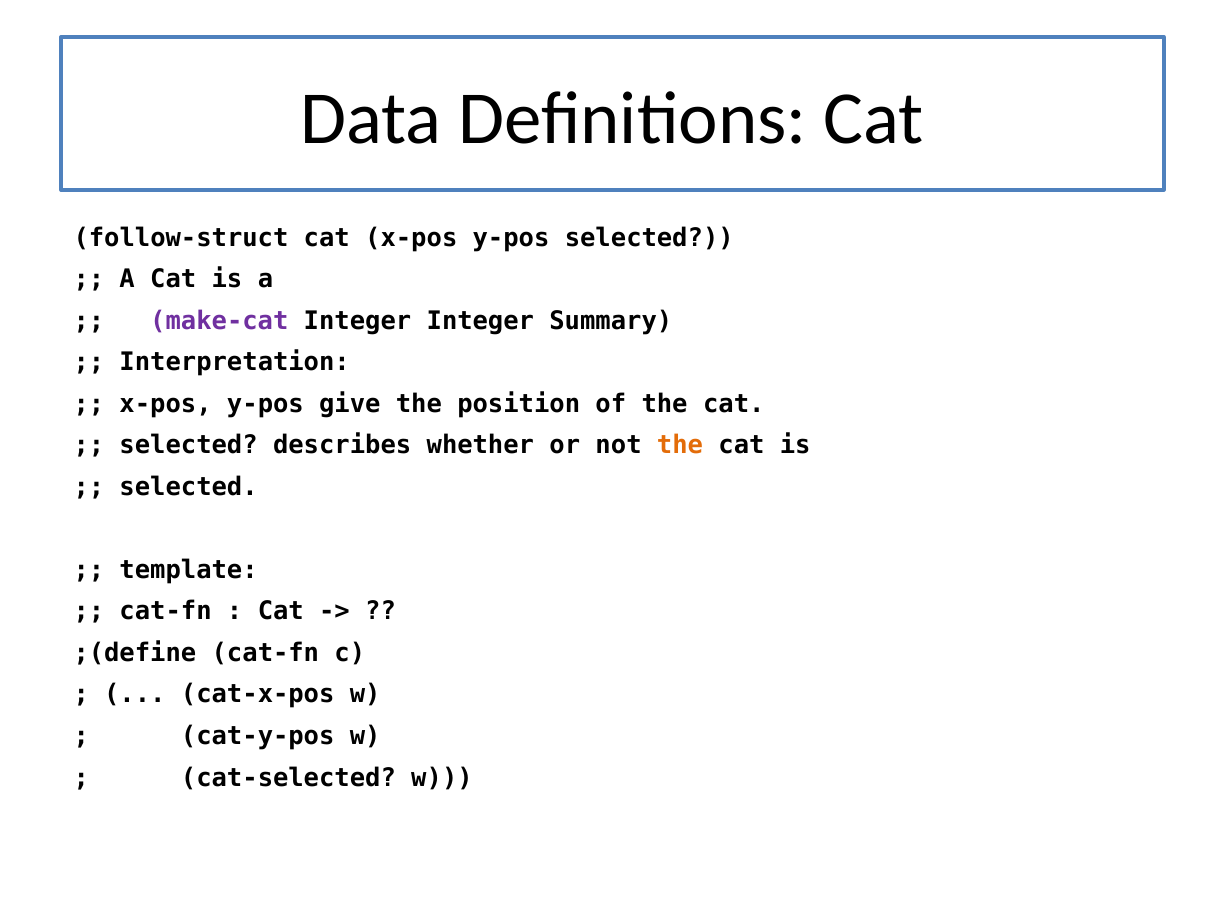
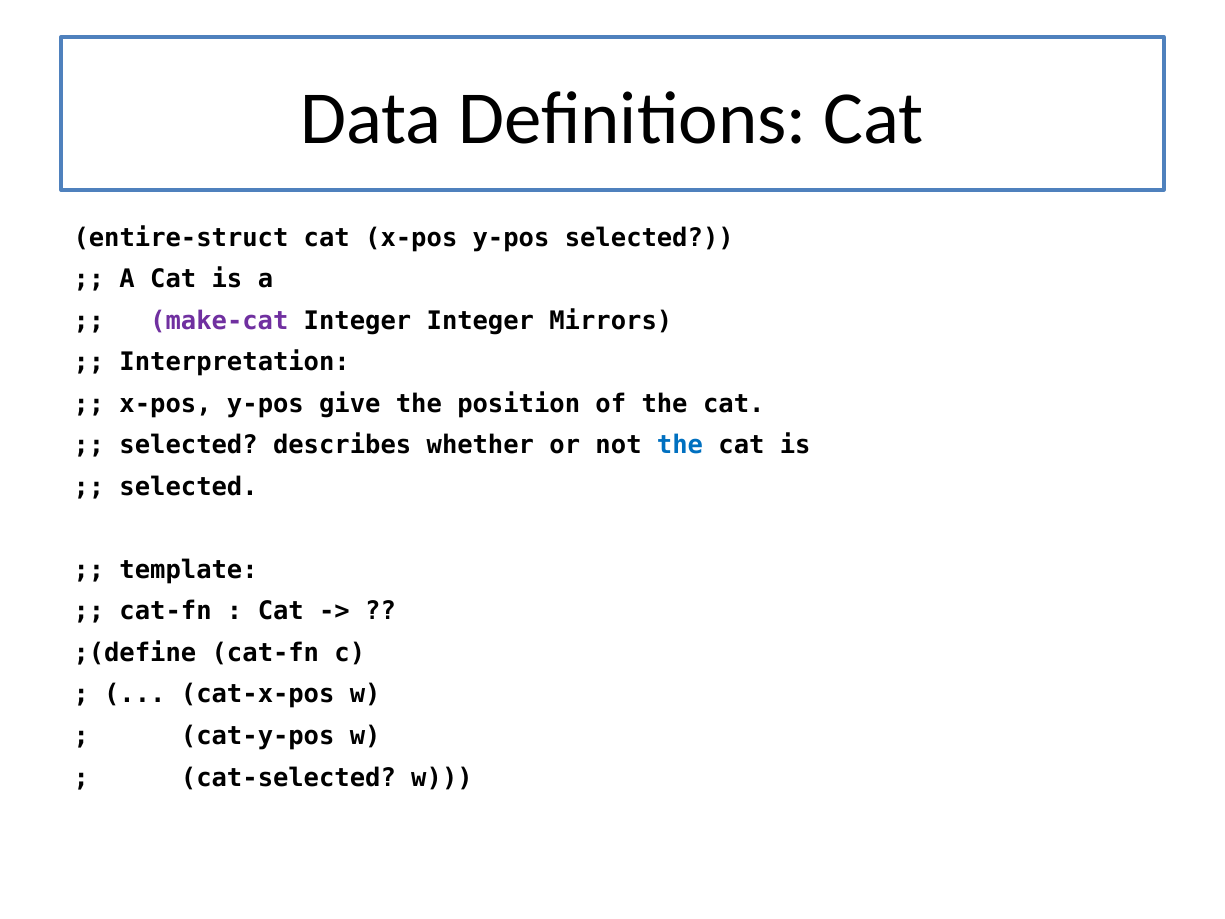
follow-struct: follow-struct -> entire-struct (181, 238)
Summary: Summary -> Mirrors (611, 321)
the colour: orange -> blue (680, 445)
